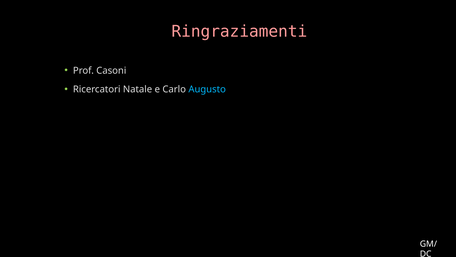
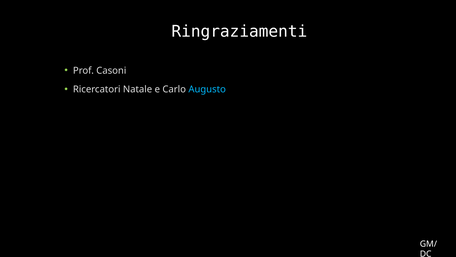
Ringraziamenti colour: pink -> white (239, 32)
